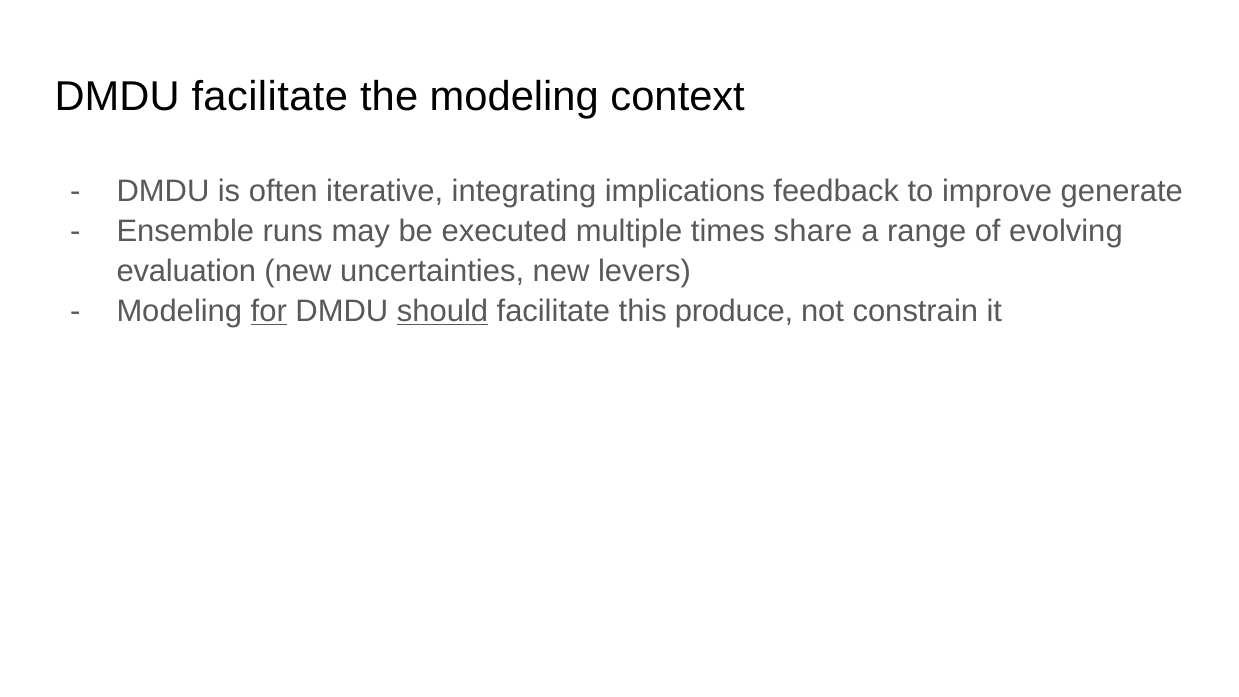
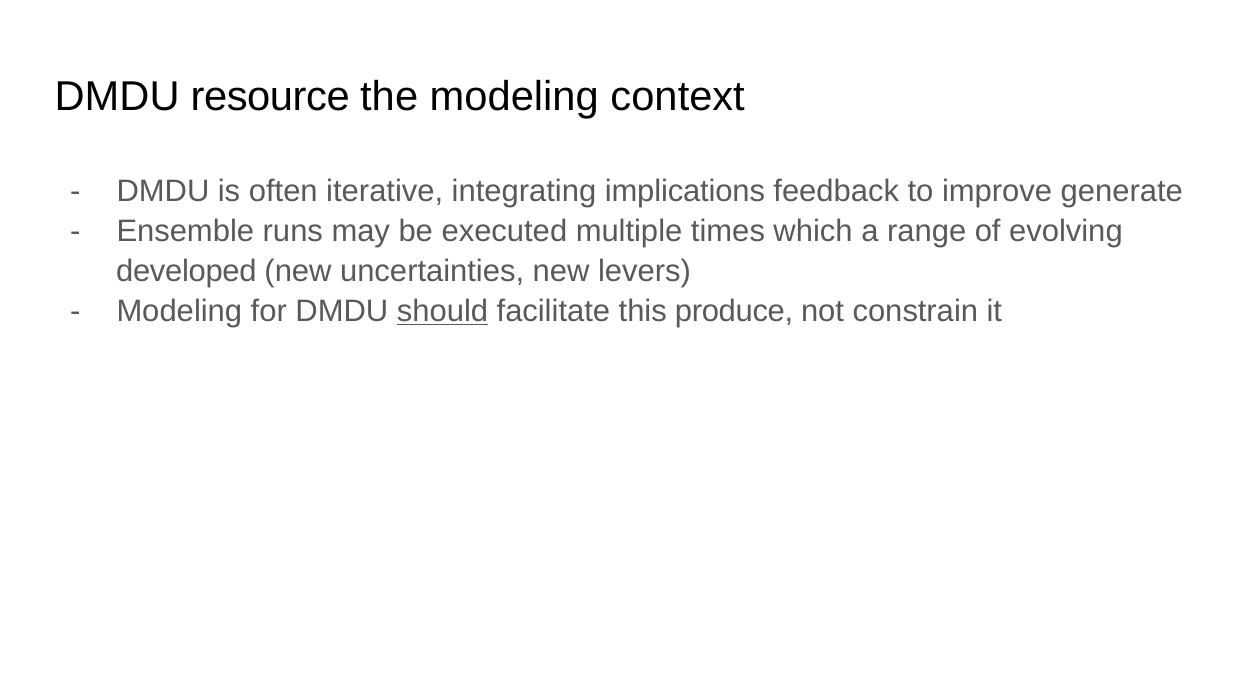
DMDU facilitate: facilitate -> resource (270, 97)
share: share -> which (813, 231)
evaluation: evaluation -> developed (186, 271)
for underline: present -> none (269, 311)
